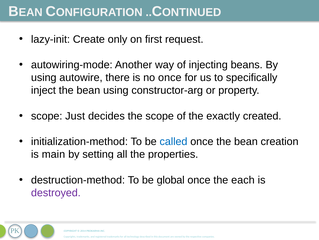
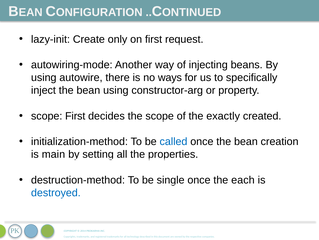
no once: once -> ways (170, 77)
scope Just: Just -> First (75, 116)
global: global -> single (171, 180)
destroyed colour: purple -> blue (56, 192)
